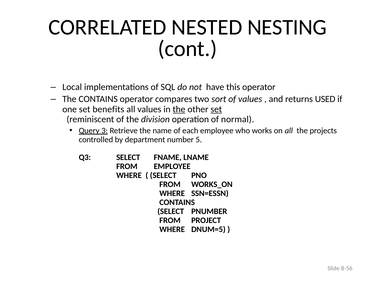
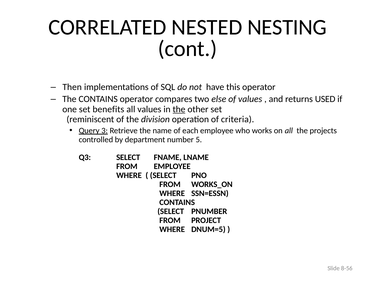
Local: Local -> Then (72, 87)
sort: sort -> else (219, 99)
set underline: present -> none (216, 109)
normal: normal -> criteria (238, 119)
